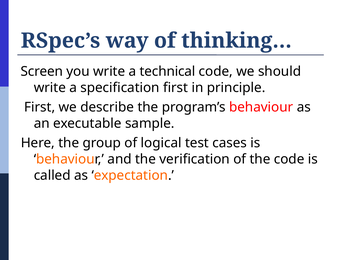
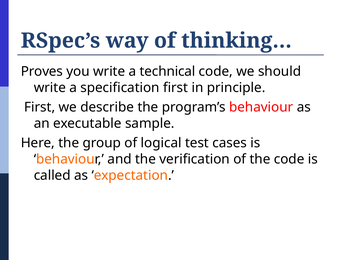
Screen: Screen -> Proves (42, 72)
